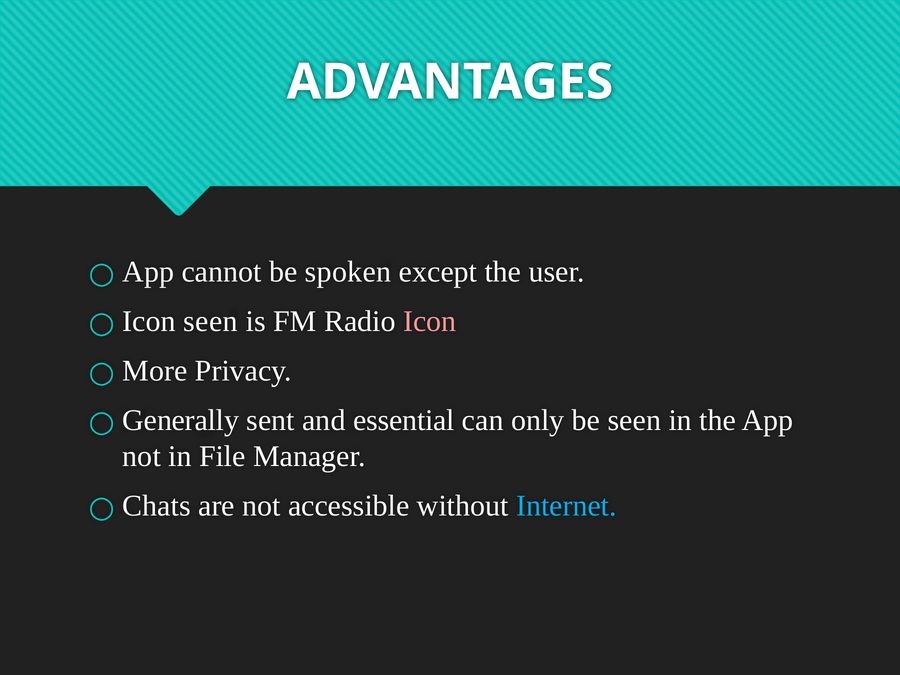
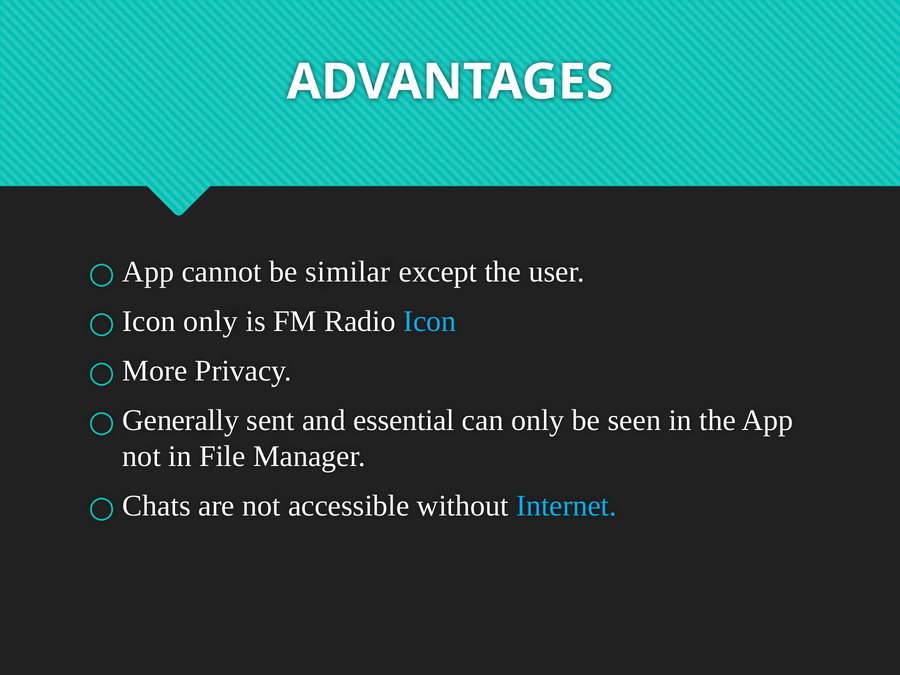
spoken: spoken -> similar (348, 272)
Icon seen: seen -> only (211, 321)
Icon colour: pink -> light blue (430, 321)
